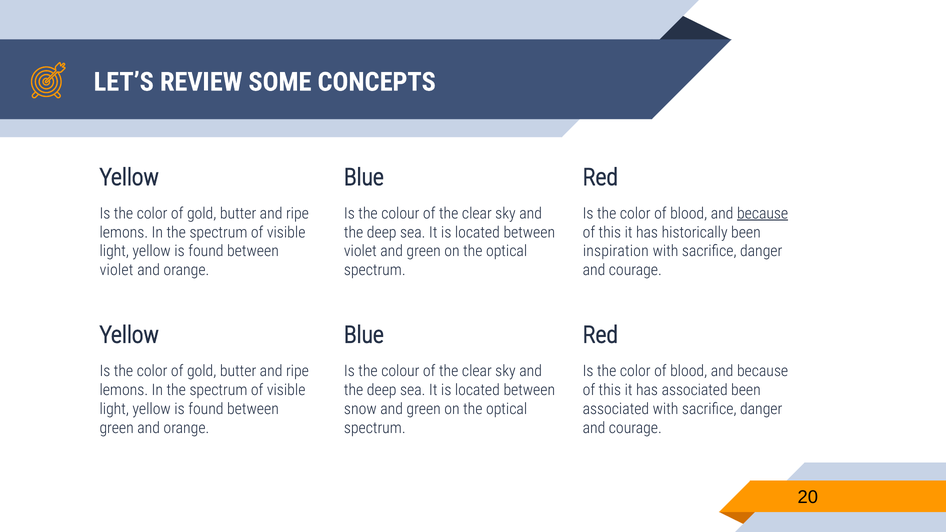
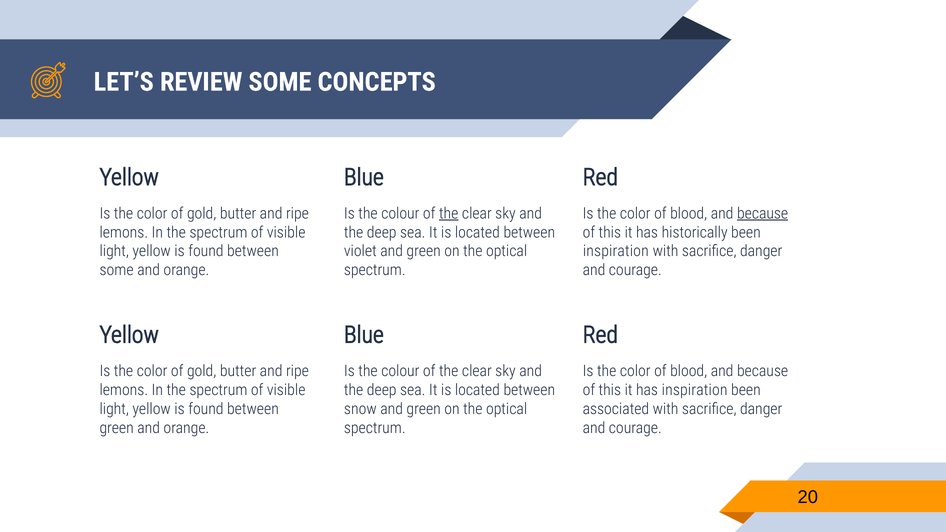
the underline: none -> present (449, 213)
violet: violet -> some (117, 270)
has associated: associated -> inspiration (695, 390)
